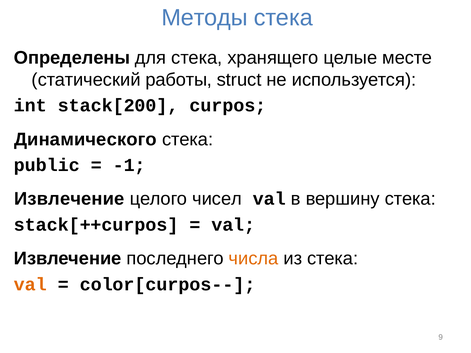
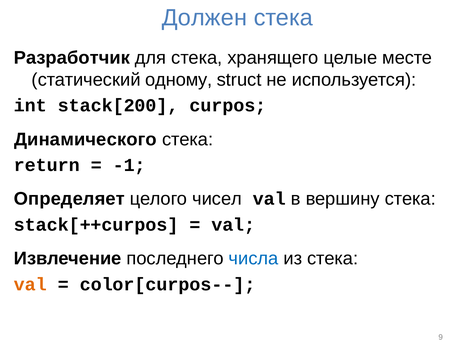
Методы: Методы -> Должен (204, 18)
Определены: Определены -> Разработчик (72, 58)
работы: работы -> одному (179, 80)
public: public -> return (47, 165)
Извлечение: Извлечение -> Определяет (69, 199)
числа colour: orange -> blue (254, 259)
